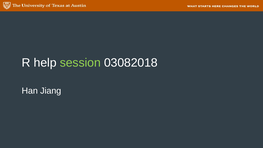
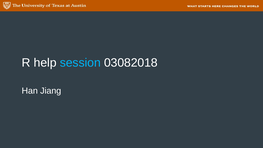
session colour: light green -> light blue (80, 63)
